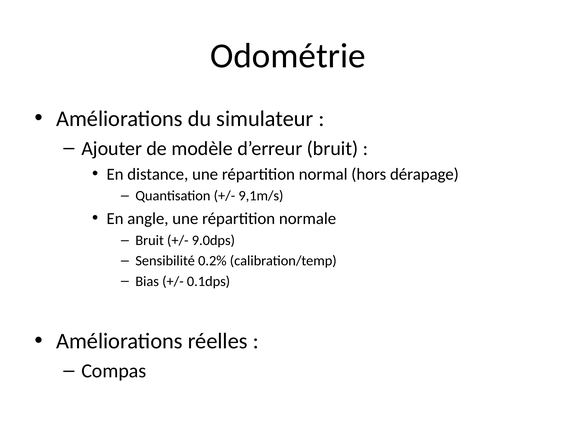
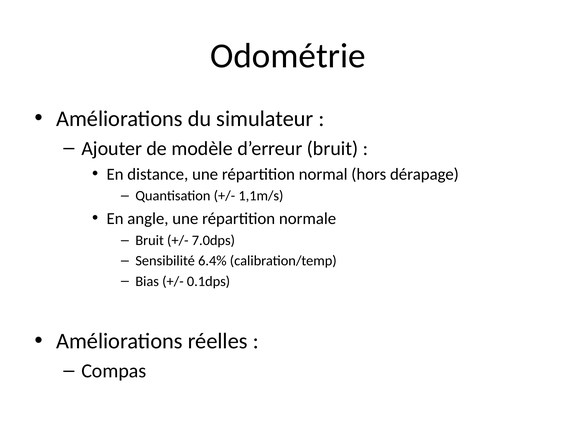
9,1m/s: 9,1m/s -> 1,1m/s (261, 196)
9.0dps: 9.0dps -> 7.0dps (213, 240)
0.2%: 0.2% -> 6.4% (212, 261)
